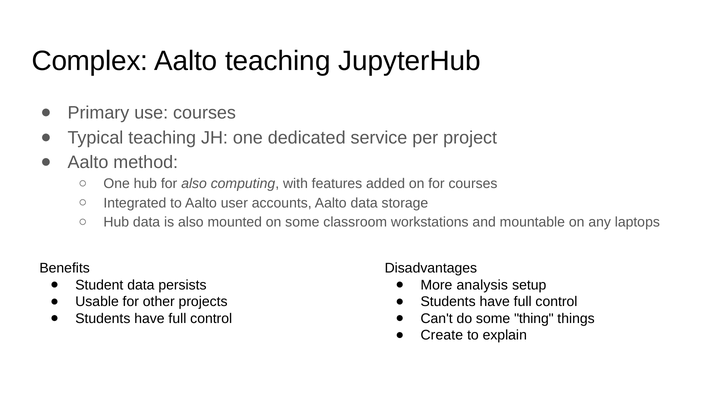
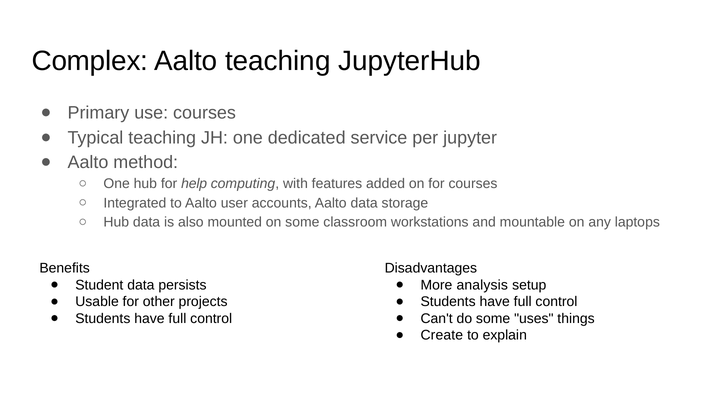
project: project -> jupyter (470, 138)
for also: also -> help (194, 184)
thing: thing -> uses (534, 318)
